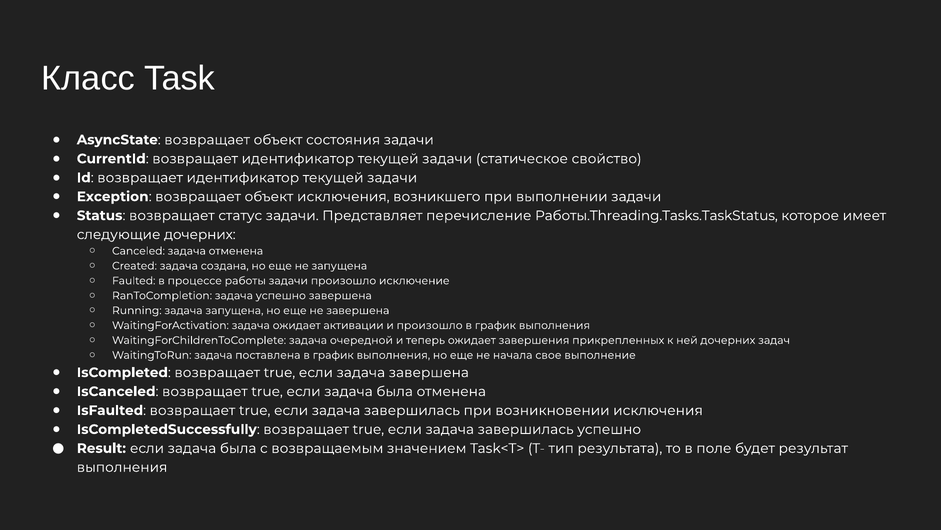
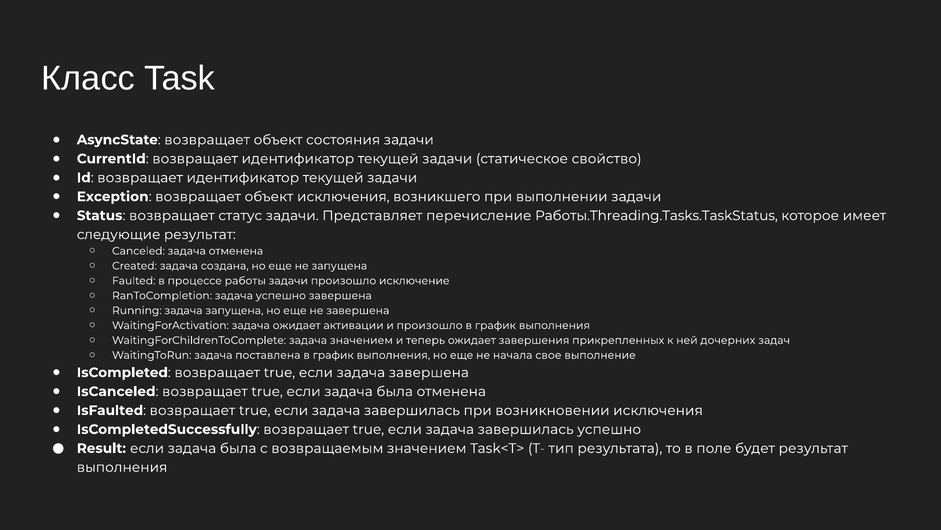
следующие дочерних: дочерних -> результат (200, 234)
задача очередной: очередной -> значением (361, 340)
